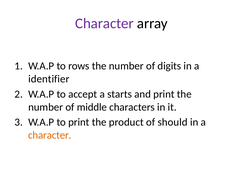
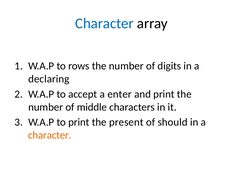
Character colour: purple -> blue (104, 24)
identifier: identifier -> declaring (49, 79)
starts: starts -> enter (120, 94)
product: product -> present (126, 122)
